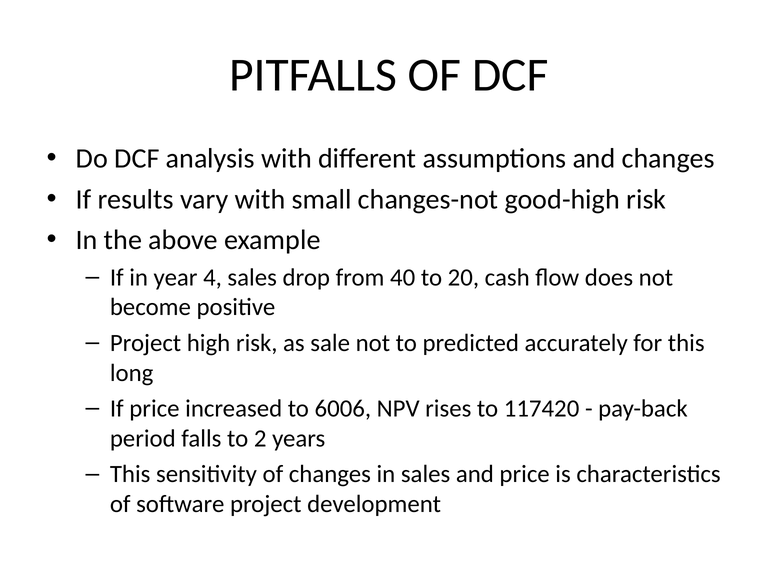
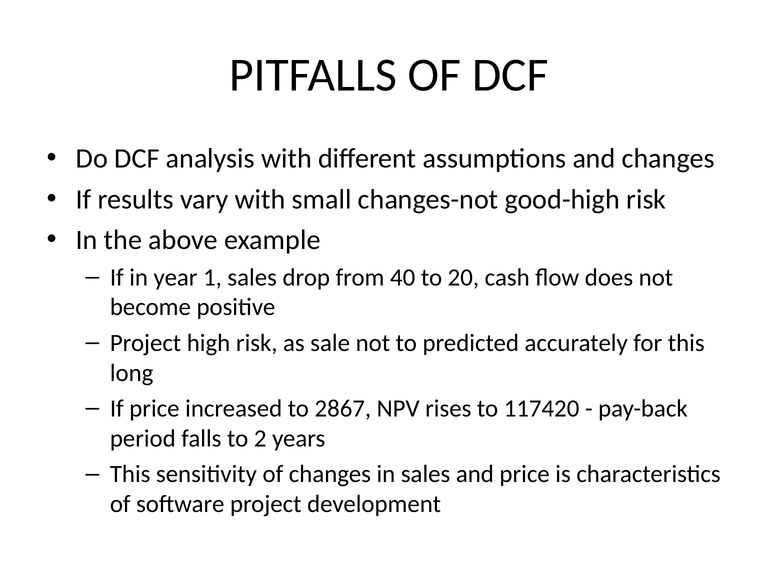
4: 4 -> 1 (213, 278)
6006: 6006 -> 2867 (343, 409)
